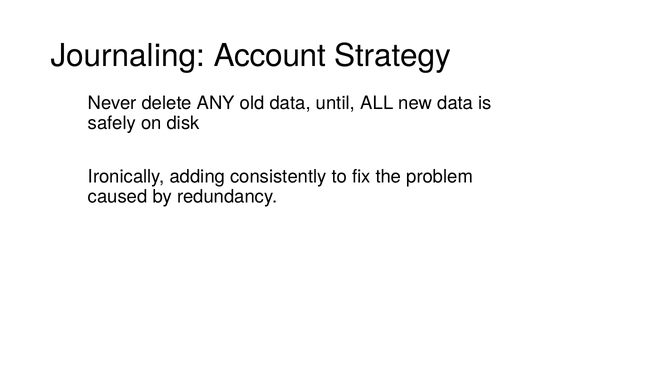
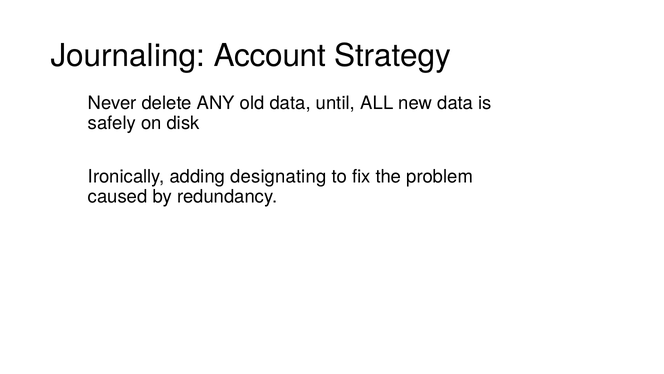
consistently: consistently -> designating (278, 177)
